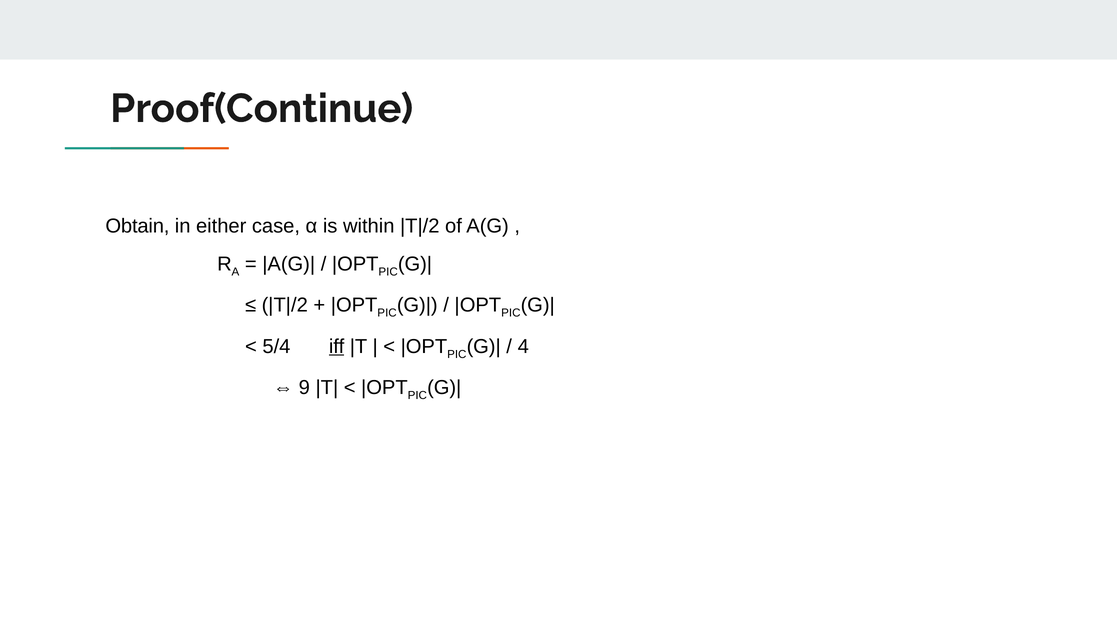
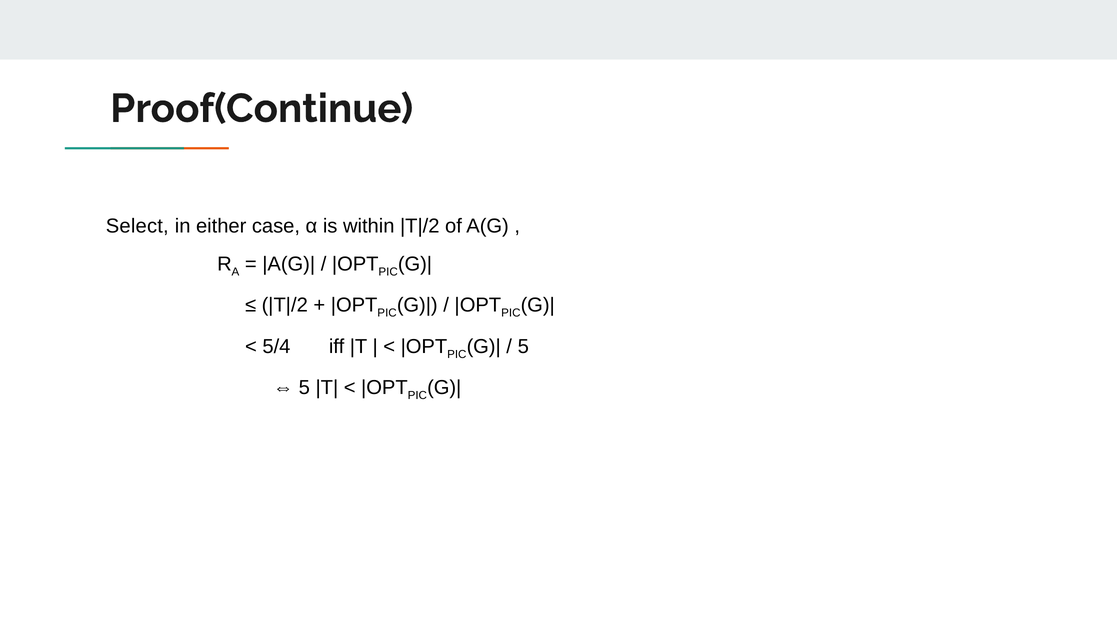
Obtain: Obtain -> Select (137, 226)
iff underline: present -> none (337, 347)
4: 4 -> 5 (523, 347)
9: 9 -> 5 (304, 388)
